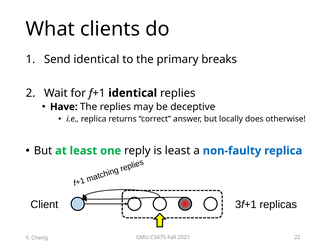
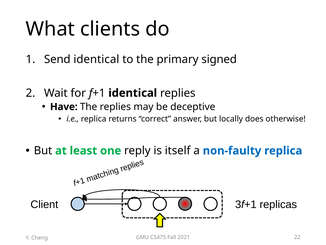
breaks: breaks -> signed (219, 59)
is least: least -> itself (178, 150)
